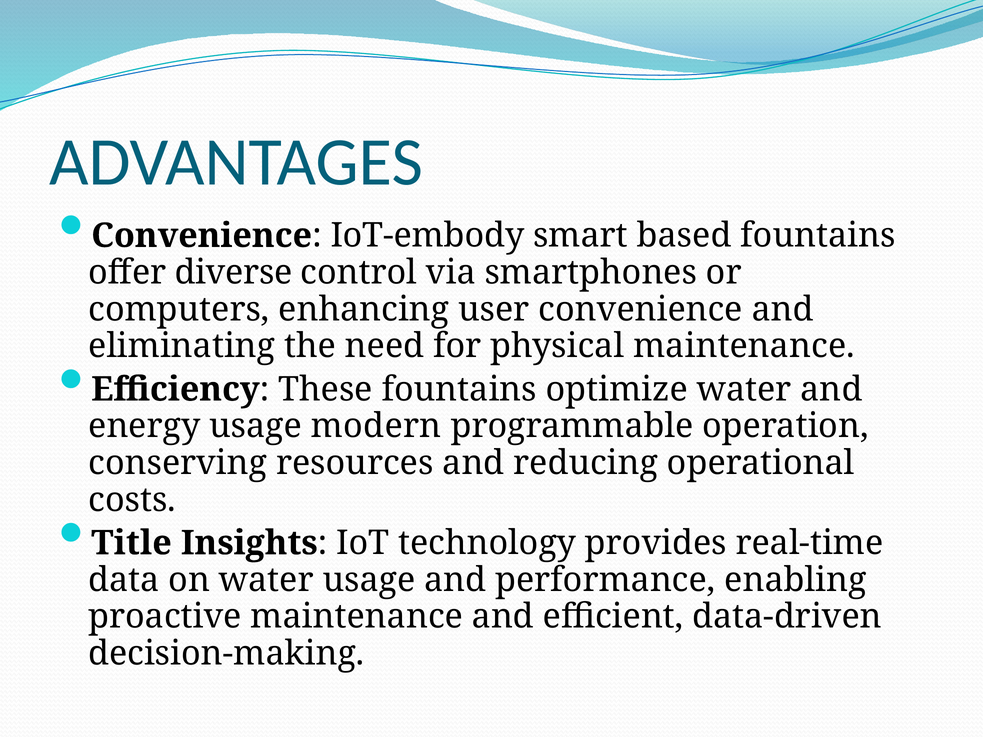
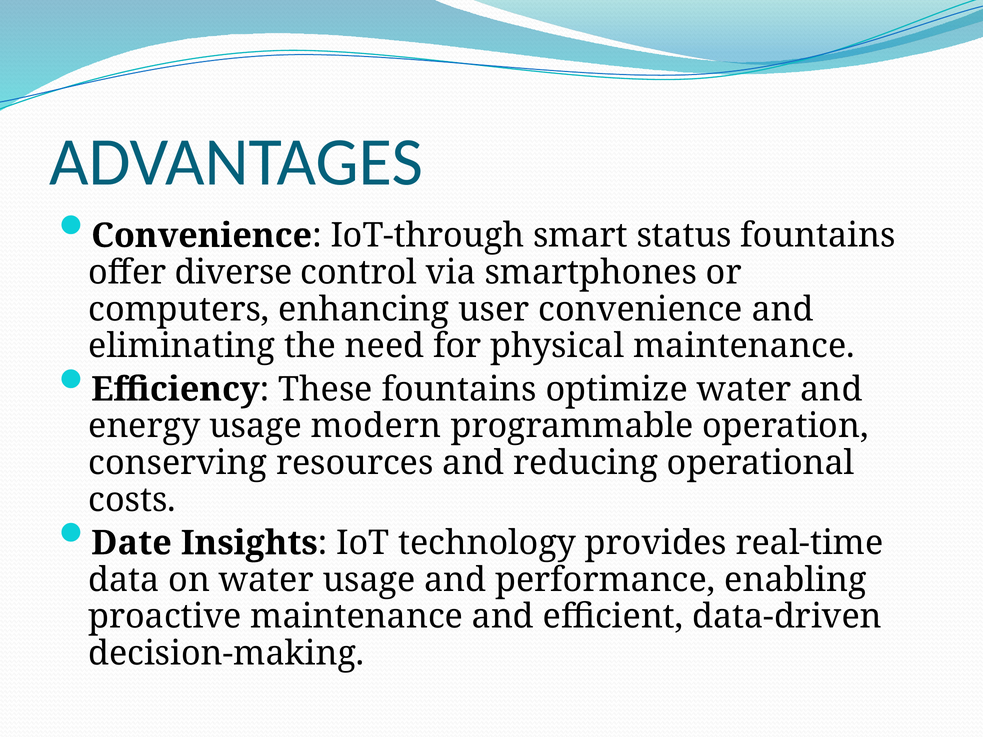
IoT-embody: IoT-embody -> IoT-through (427, 236)
based: based -> status (684, 236)
Title: Title -> Date (132, 543)
